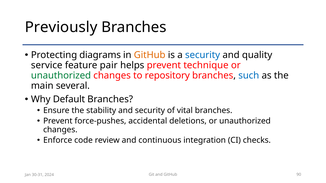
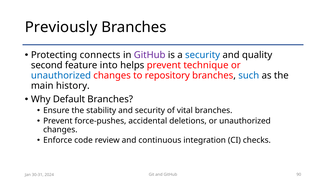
diagrams: diagrams -> connects (100, 55)
GitHub colour: orange -> purple (150, 55)
service: service -> second (47, 65)
pair: pair -> into (109, 65)
unauthorized colour: green -> blue (61, 76)
several: several -> history (73, 86)
